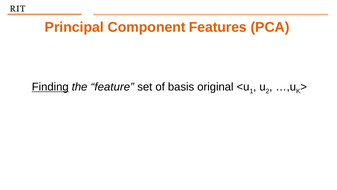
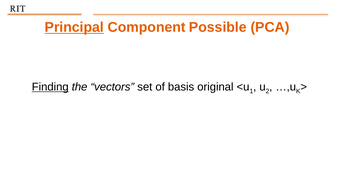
Principal underline: none -> present (74, 27)
Features: Features -> Possible (218, 27)
feature: feature -> vectors (112, 87)
